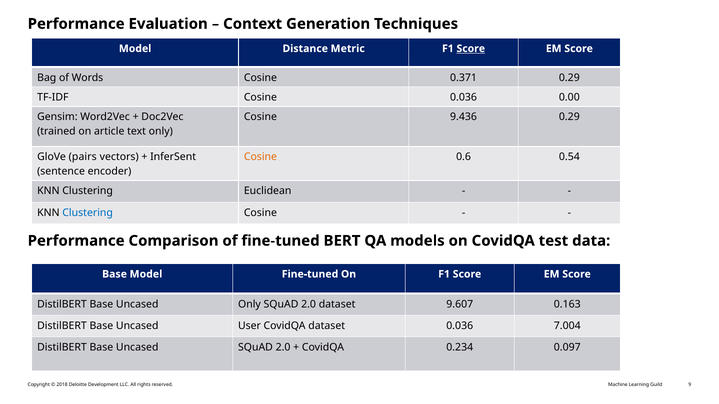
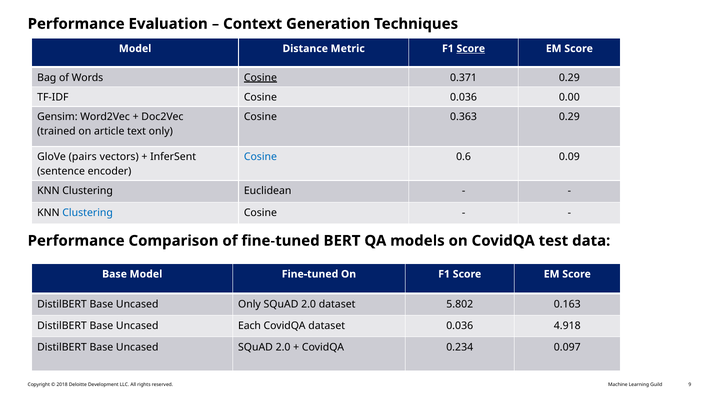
Cosine underline: none -> present (260, 78)
9.436: 9.436 -> 0.363 (464, 117)
Cosine colour: orange -> blue (260, 157)
0.54: 0.54 -> 0.09 (569, 157)
9.607: 9.607 -> 5.802 (460, 304)
User: User -> Each (250, 326)
7.004: 7.004 -> 4.918 (567, 326)
